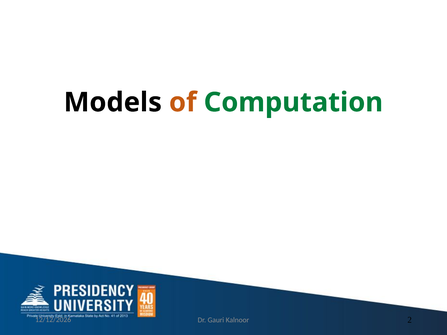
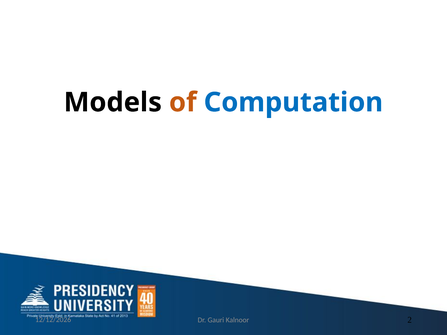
Computation colour: green -> blue (293, 102)
